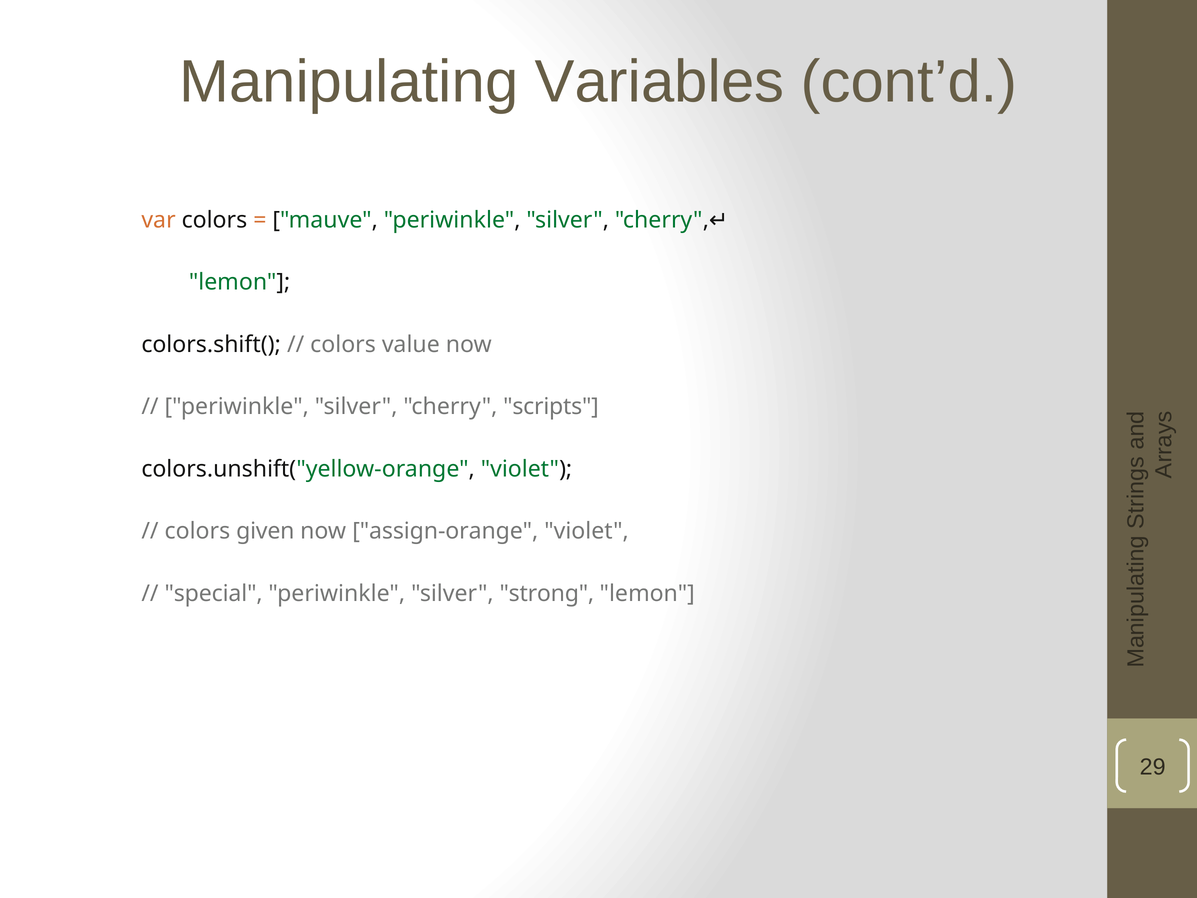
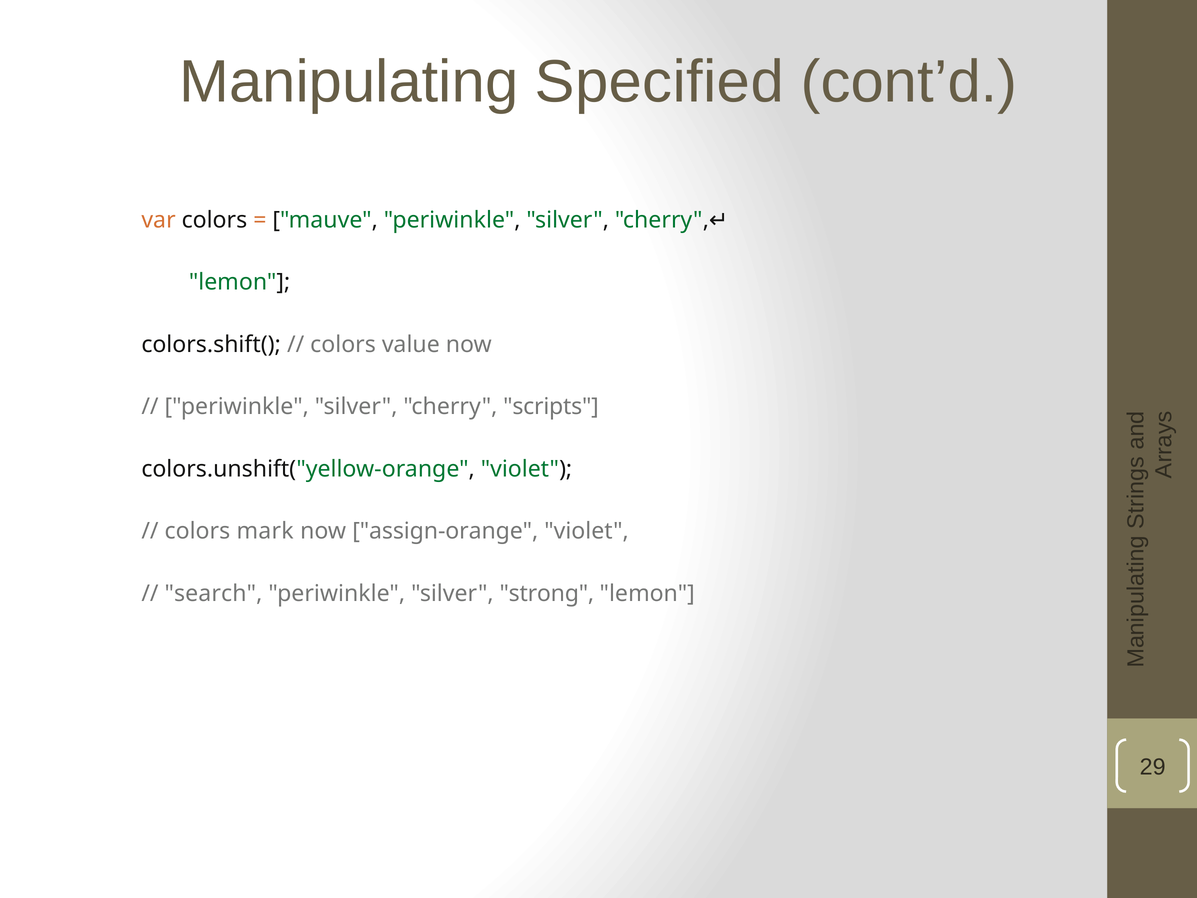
Variables: Variables -> Specified (659, 82)
given: given -> mark (265, 531)
special: special -> search (213, 593)
